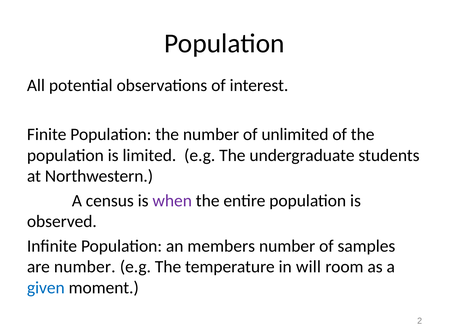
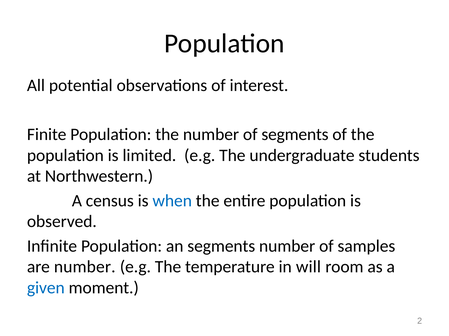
of unlimited: unlimited -> segments (295, 135)
when colour: purple -> blue (172, 201)
an members: members -> segments (221, 246)
